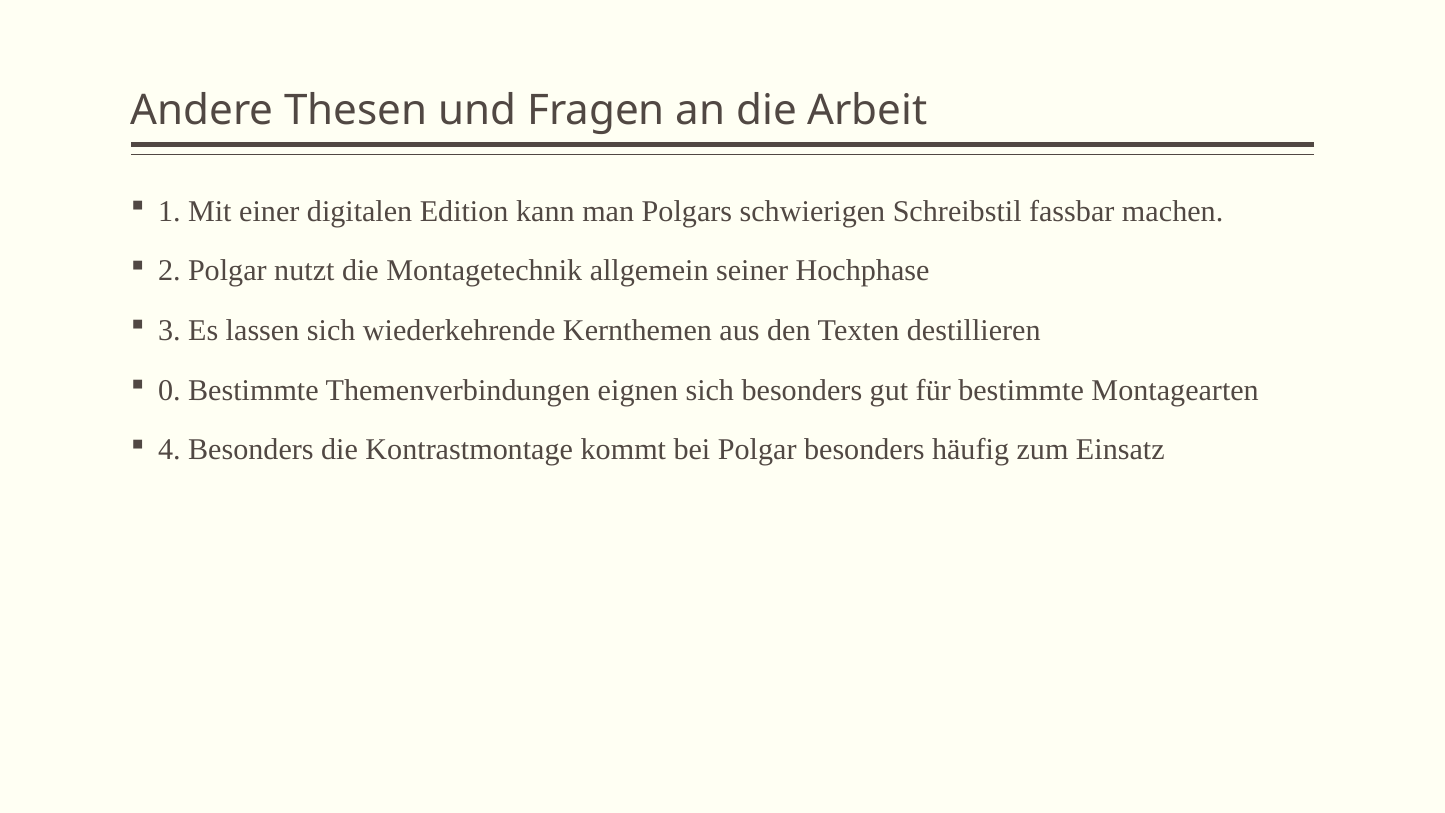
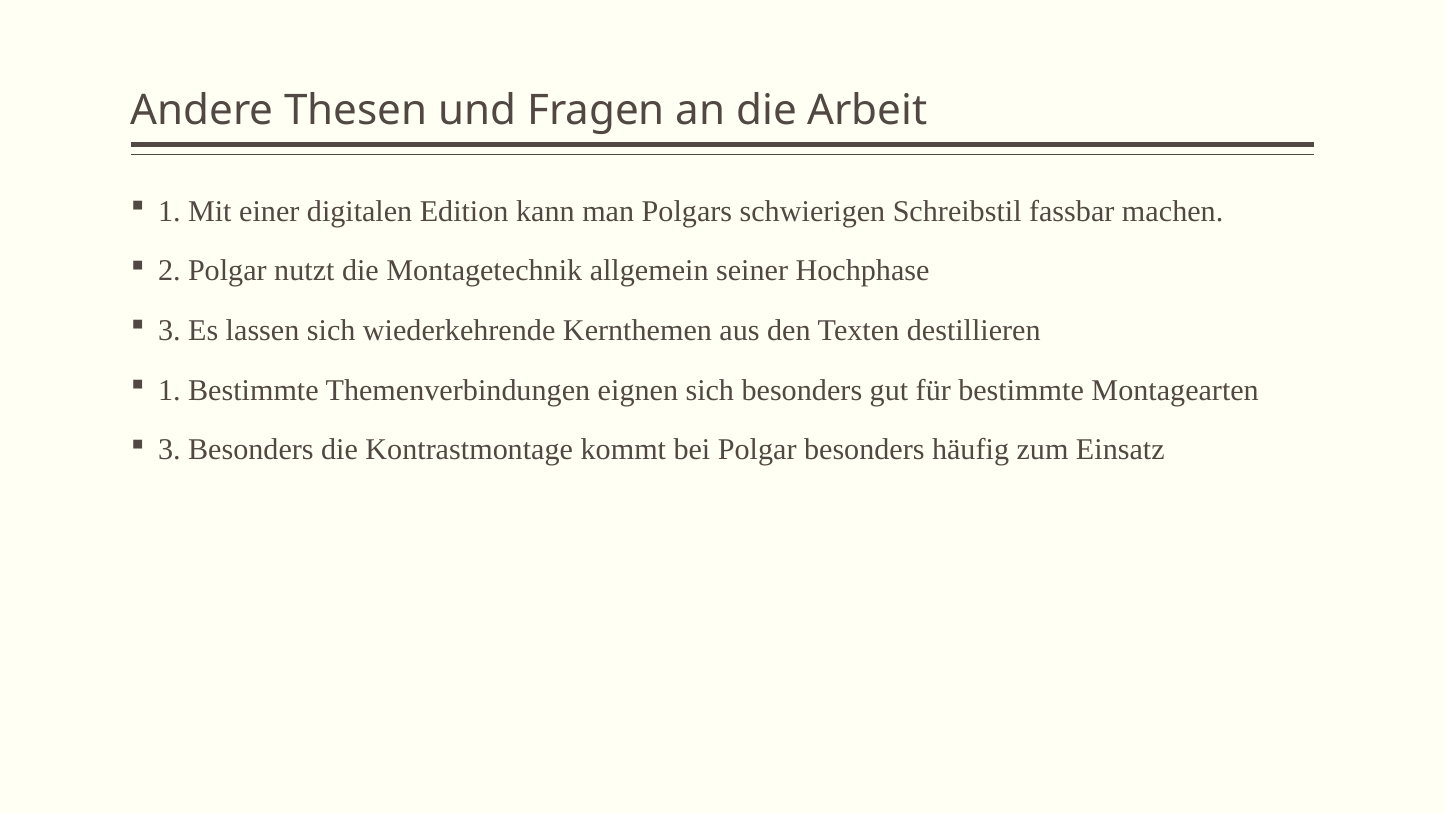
0: 0 -> 1 (169, 390)
4: 4 -> 3 (169, 450)
